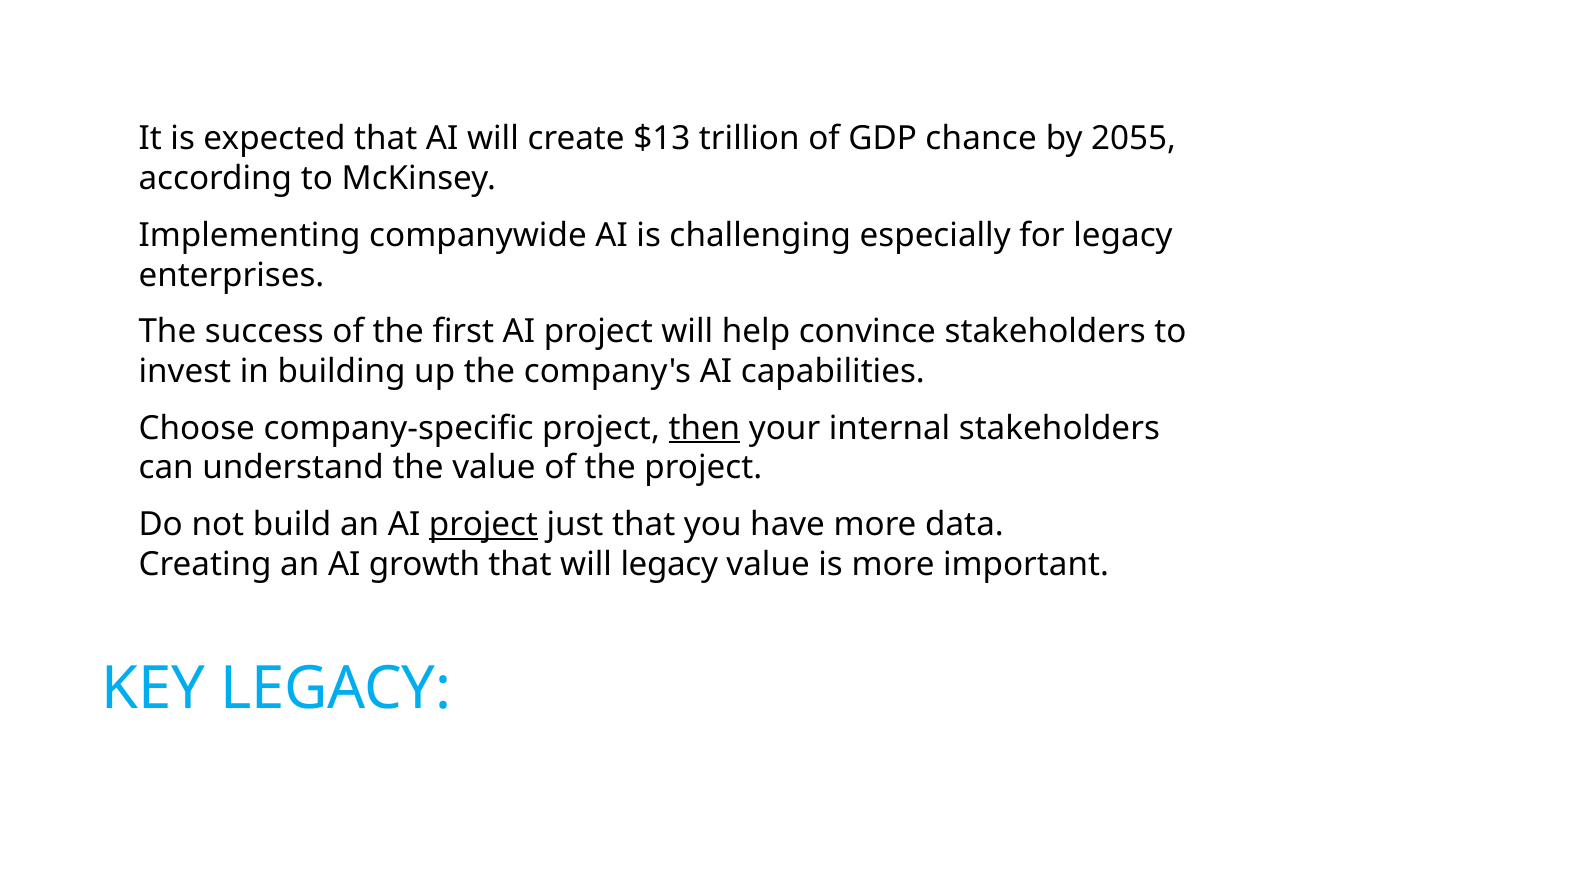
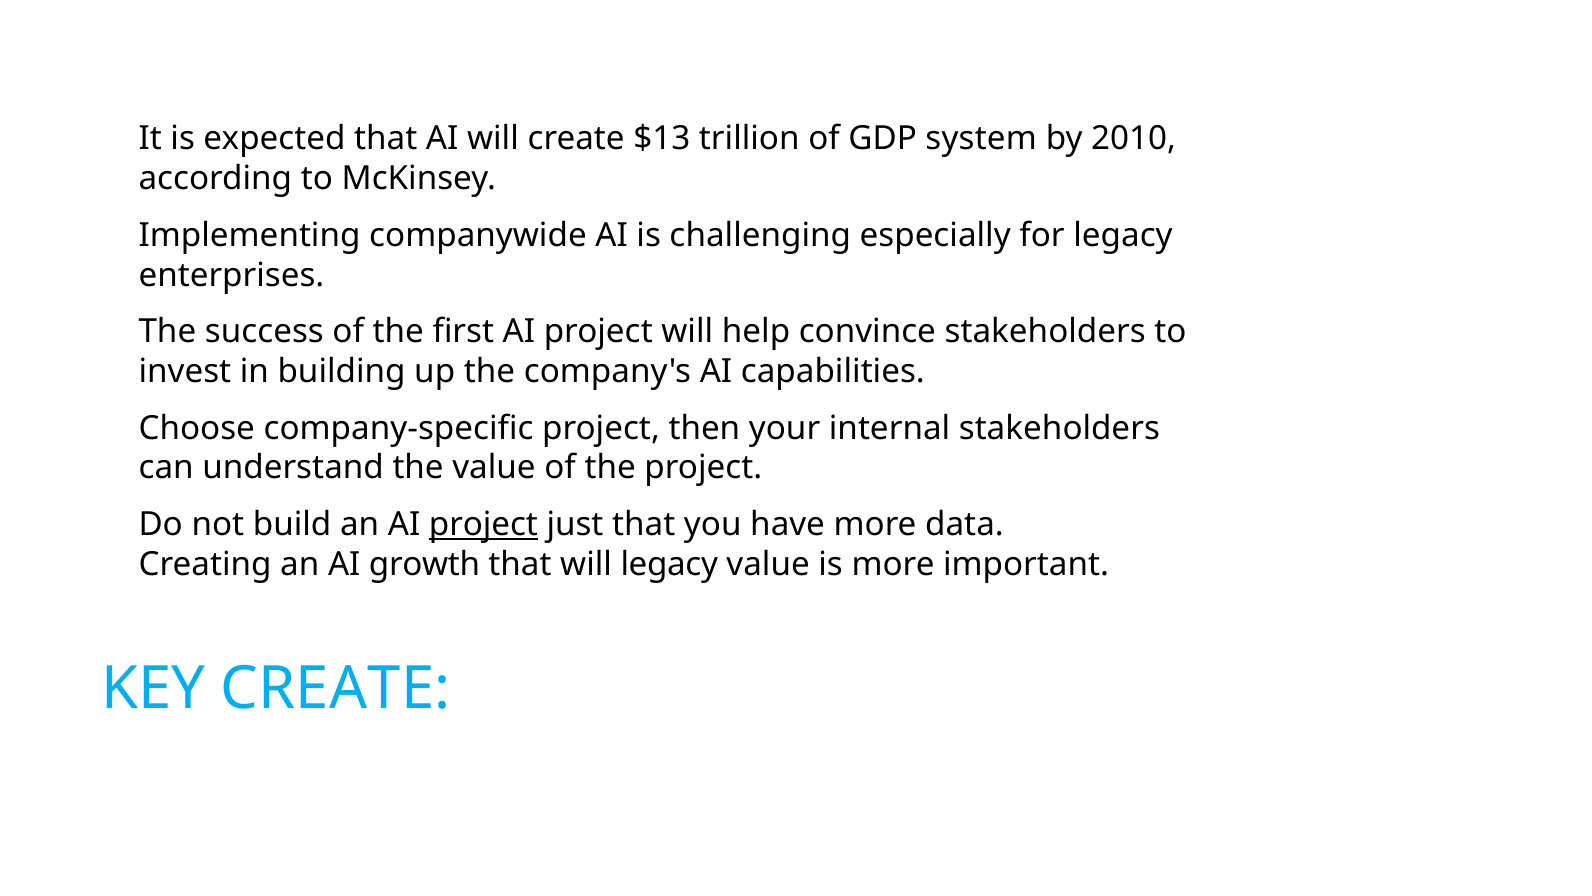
chance: chance -> system (981, 139)
2055: 2055 -> 2010 (1134, 139)
then underline: present -> none (704, 428)
KEY LEGACY: LEGACY -> CREATE (336, 688)
